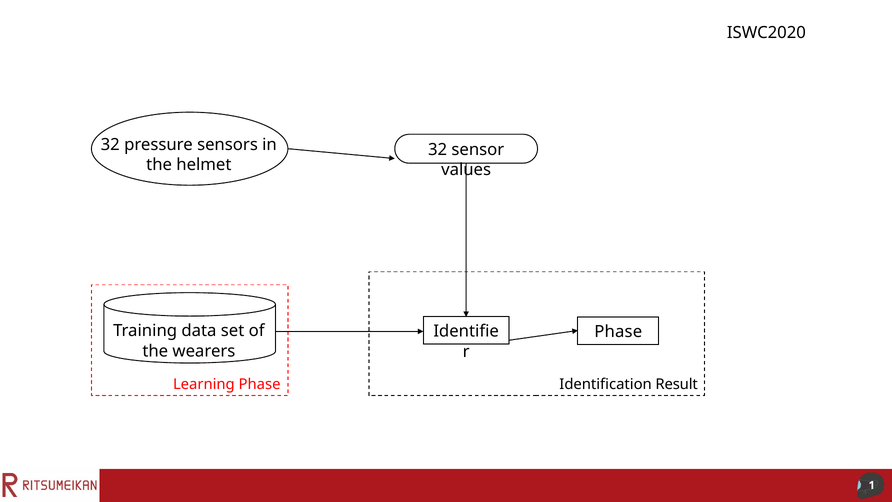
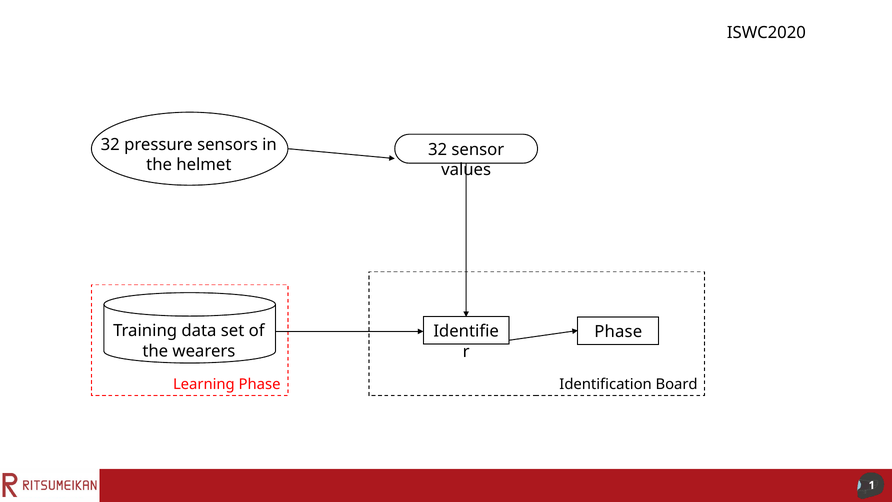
Result: Result -> Board (677, 384)
